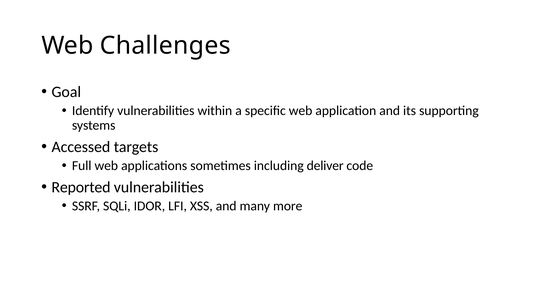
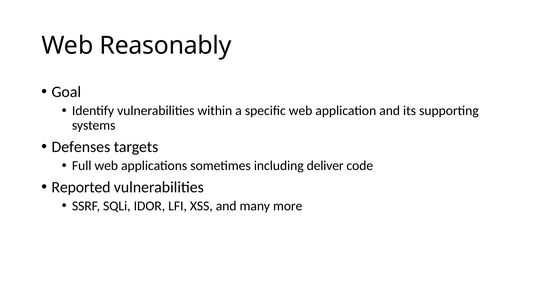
Challenges: Challenges -> Reasonably (165, 46)
Accessed: Accessed -> Defenses (81, 147)
